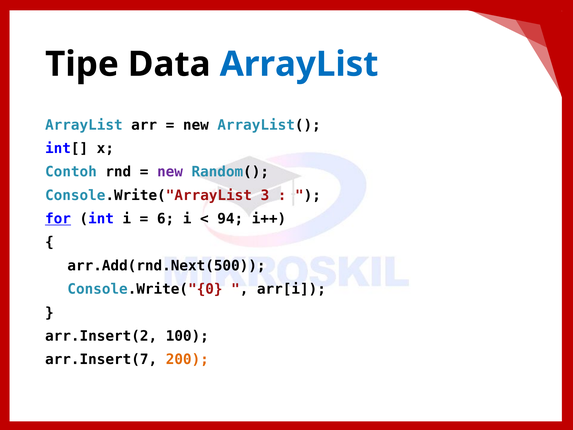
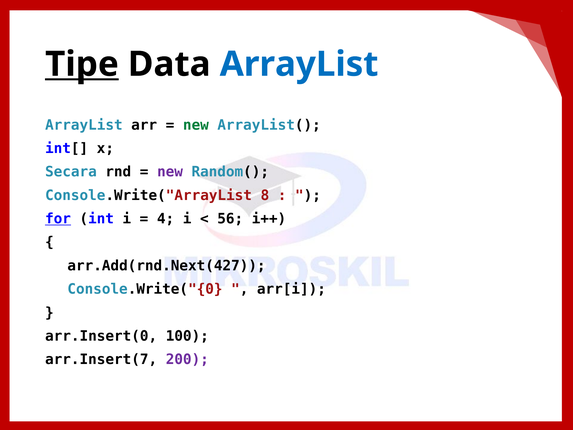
Tipe underline: none -> present (82, 64)
new colour: black -> green (196, 125)
Contoh: Contoh -> Secara (71, 172)
3: 3 -> 8 (265, 195)
6: 6 -> 4 (166, 219)
94: 94 -> 56 (230, 219)
arr.Add(rnd.Next(500: arr.Add(rnd.Next(500 -> arr.Add(rnd.Next(427 (166, 266)
arr.Insert(2: arr.Insert(2 -> arr.Insert(0 (101, 336)
200 colour: orange -> purple (187, 359)
